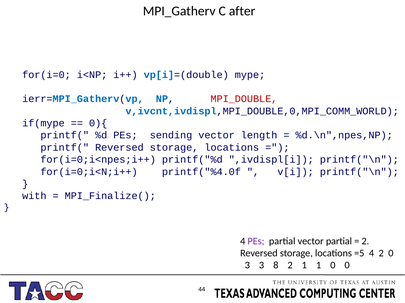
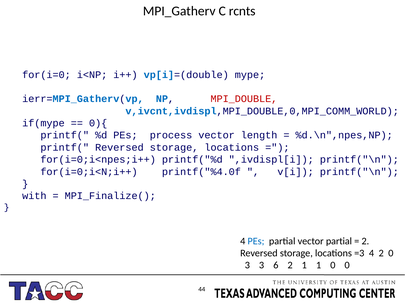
after: after -> rcnts (242, 11)
sending: sending -> process (171, 136)
PEs colour: purple -> blue (256, 242)
=5: =5 -> =3 (359, 254)
8: 8 -> 6 (276, 266)
